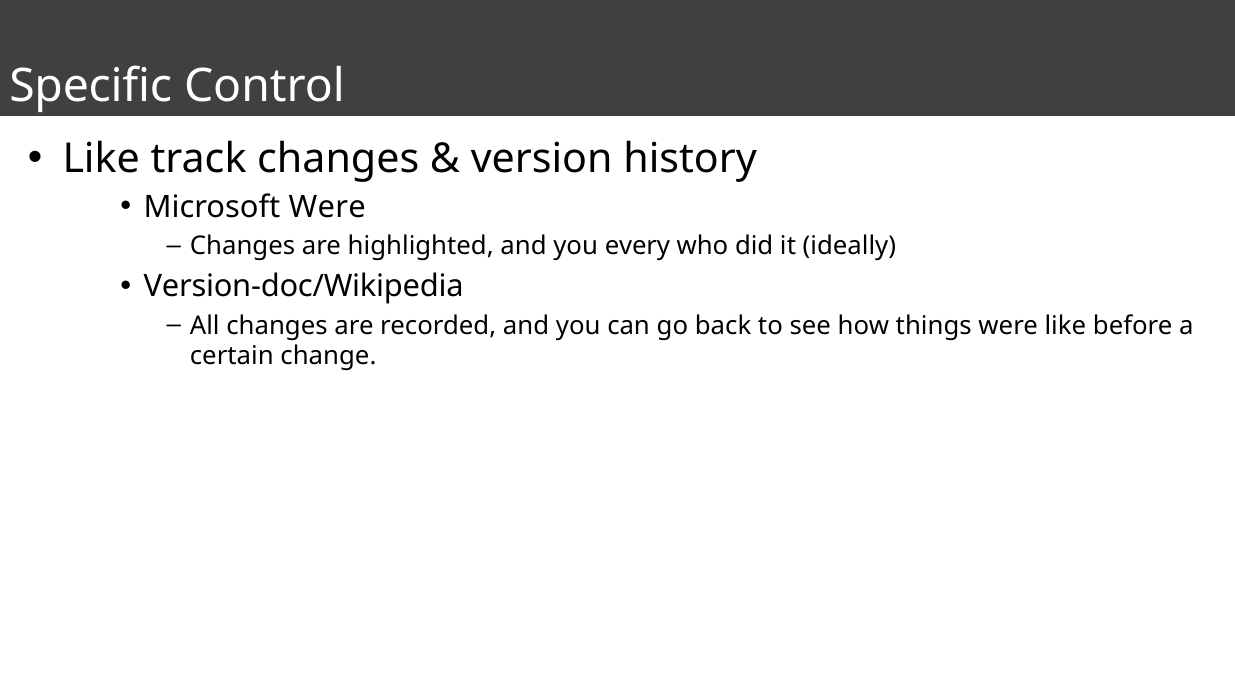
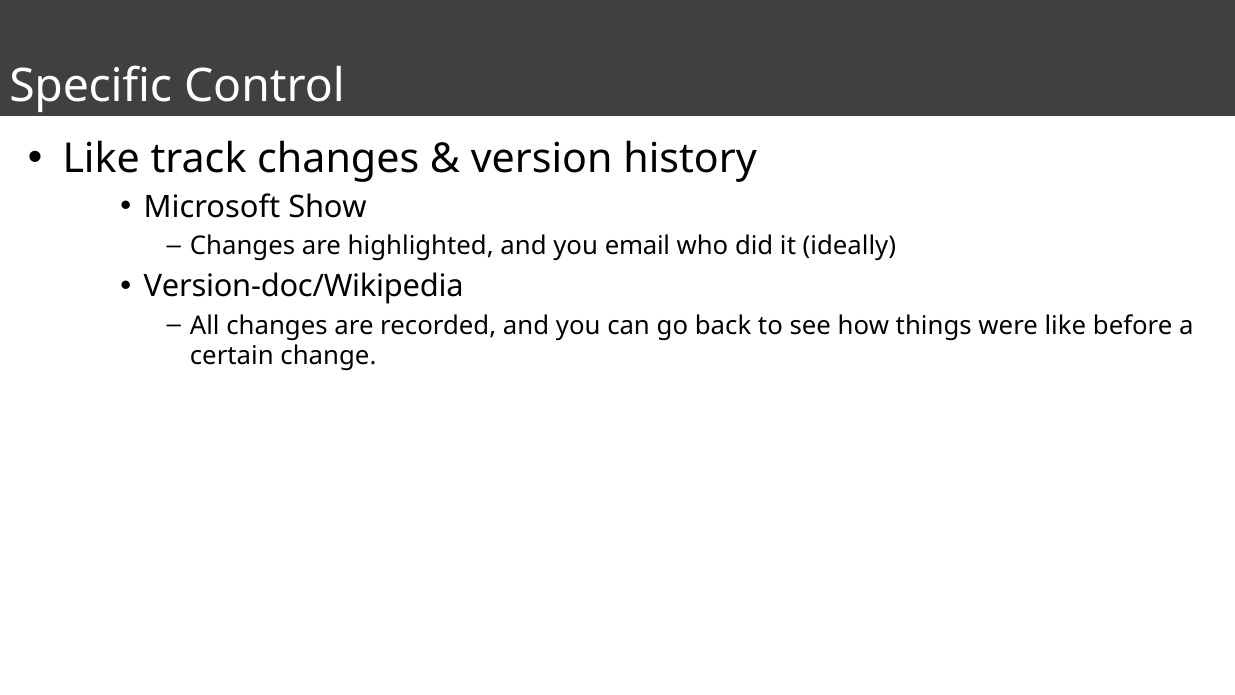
Microsoft Were: Were -> Show (327, 207)
every: every -> email (637, 246)
